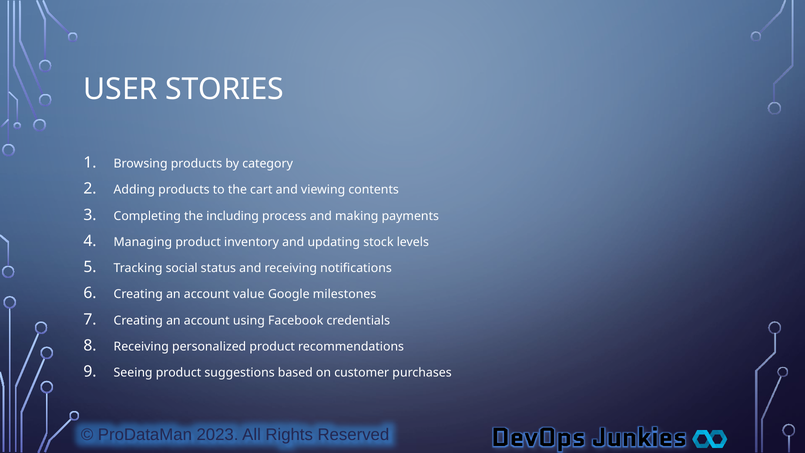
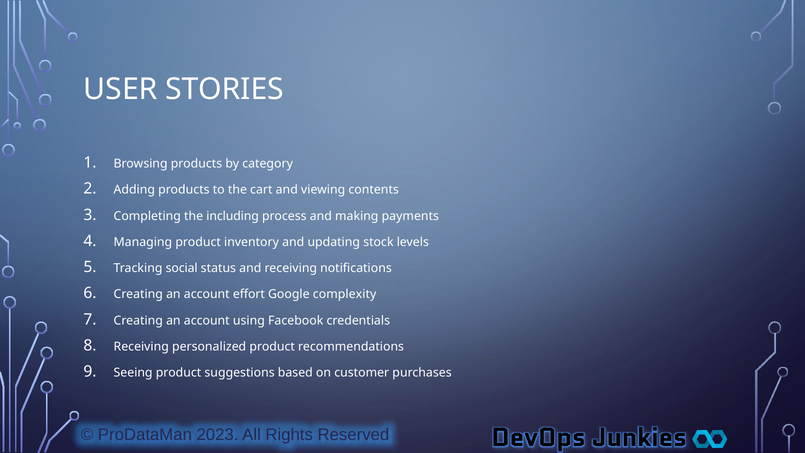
value: value -> effort (249, 294)
milestones: milestones -> complexity (345, 294)
